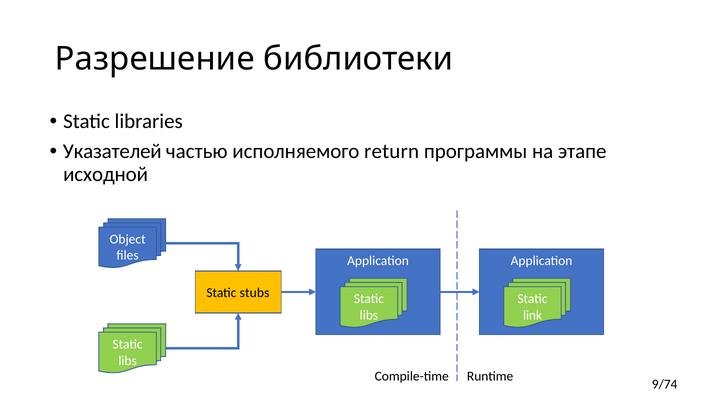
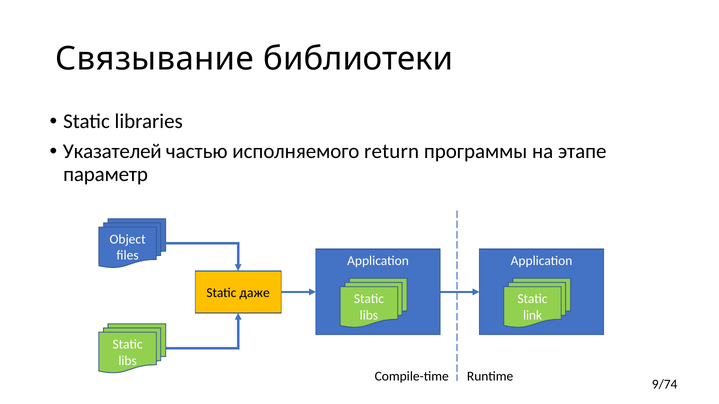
Разрешение: Разрешение -> Связывание (155, 59)
исходной: исходной -> параметр (106, 174)
stubs: stubs -> даже (255, 293)
